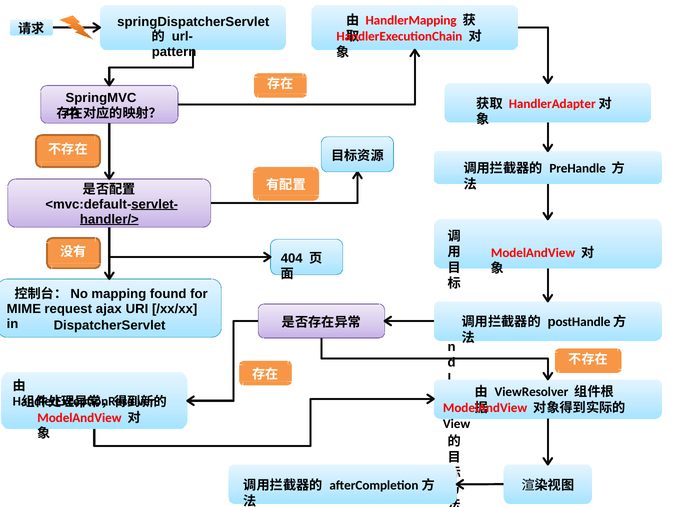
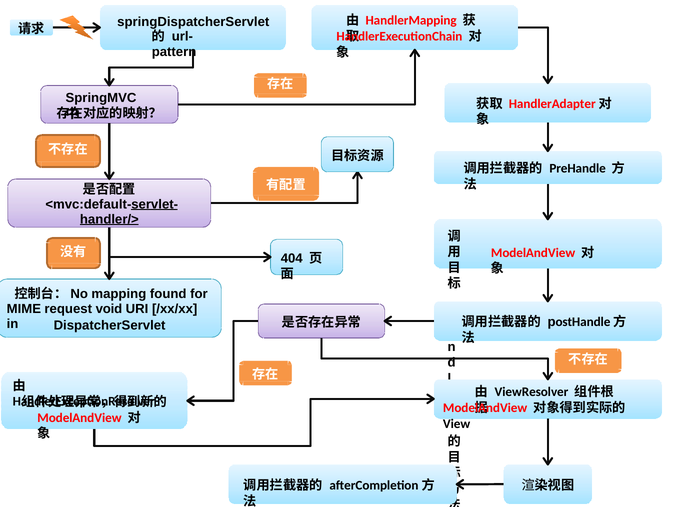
ajax: ajax -> void (109, 309)
